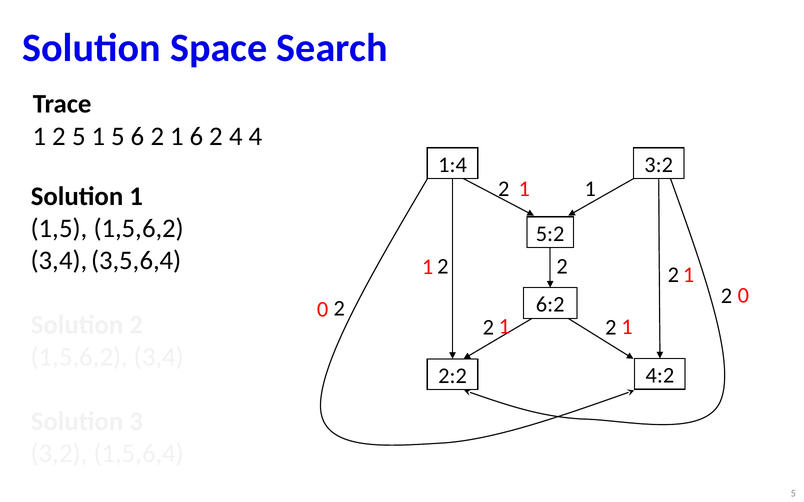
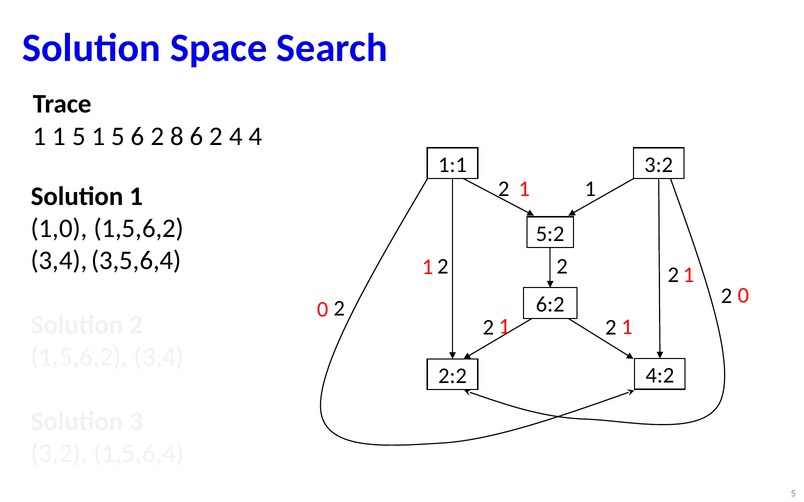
2: 2 -> 1 (59, 136)
6 2 1: 1 -> 8 (177, 136)
1:4: 1:4 -> 1:1 (453, 165)
1,5: 1,5 -> 1,0 (59, 229)
